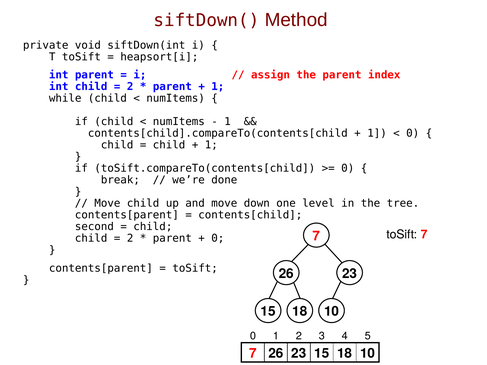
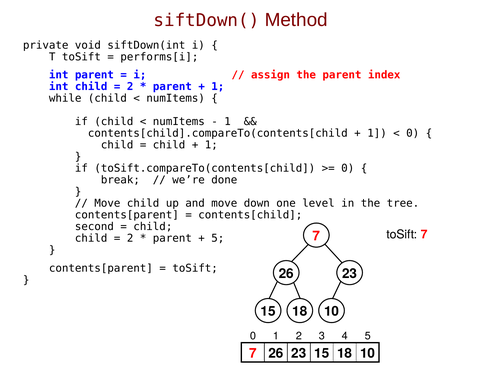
heapsort[i: heapsort[i -> performs[i (159, 57)
0: 0 -> 5 (218, 238)
